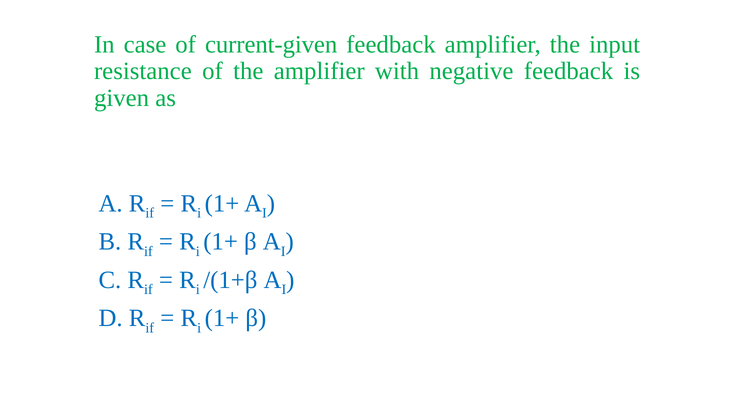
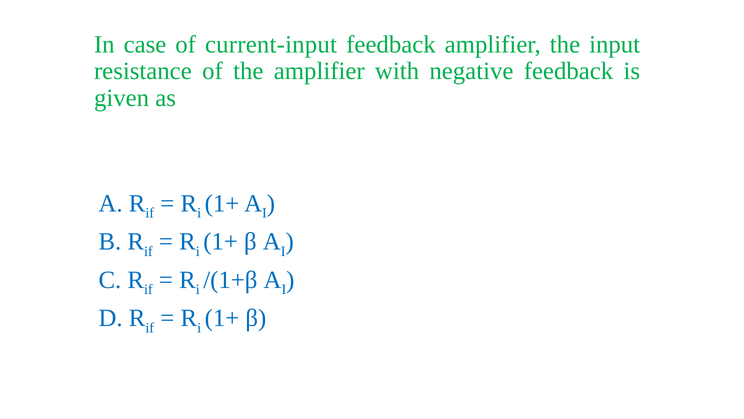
current-given: current-given -> current-input (271, 44)
